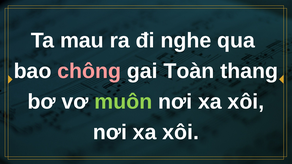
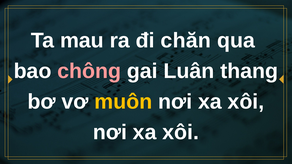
nghe: nghe -> chăn (186, 41)
Toàn: Toàn -> Luân (189, 71)
muôn colour: light green -> yellow (123, 102)
